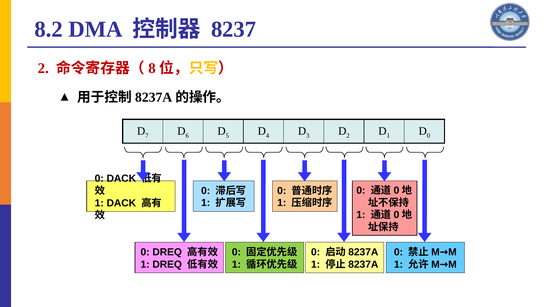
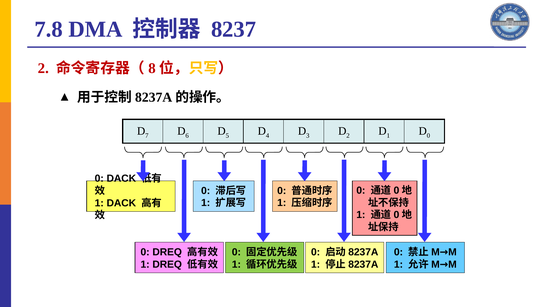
8.2: 8.2 -> 7.8 (49, 29)
